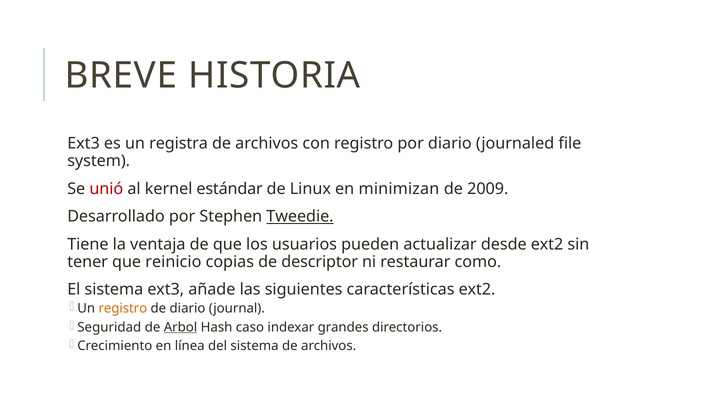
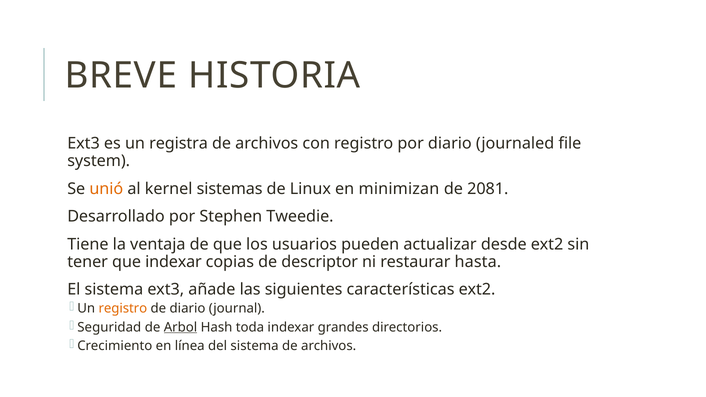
unió colour: red -> orange (106, 189)
estándar: estándar -> sistemas (230, 189)
2009: 2009 -> 2081 (488, 189)
Tweedie underline: present -> none (300, 217)
que reinicio: reinicio -> indexar (173, 262)
como: como -> hasta (478, 262)
caso: caso -> toda (250, 327)
